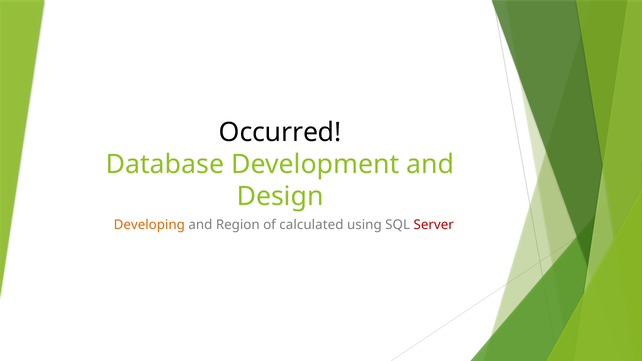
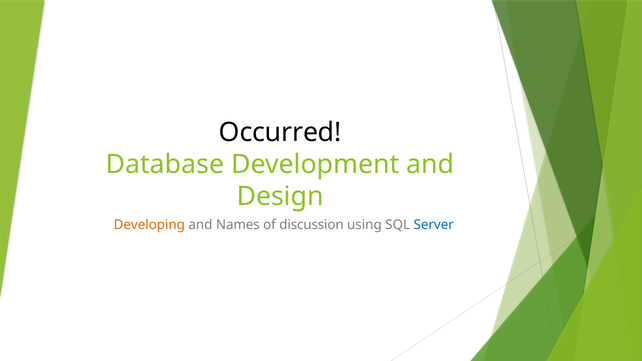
Region: Region -> Names (238, 225)
calculated: calculated -> discussion (312, 225)
Server colour: red -> blue (434, 225)
